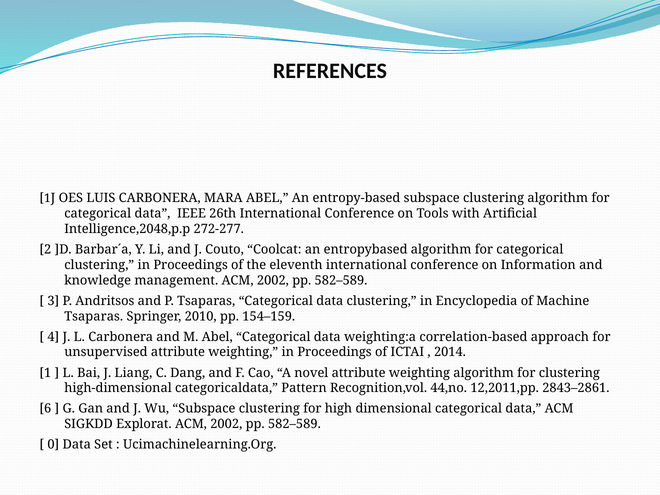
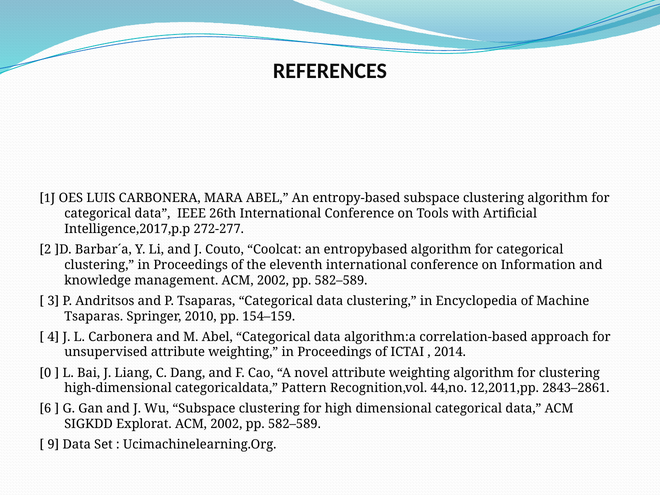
Intelligence,2048,p.p: Intelligence,2048,p.p -> Intelligence,2017,p.p (127, 229)
weighting:a: weighting:a -> algorithm:a (380, 337)
1: 1 -> 0 (45, 373)
0: 0 -> 9 (53, 445)
